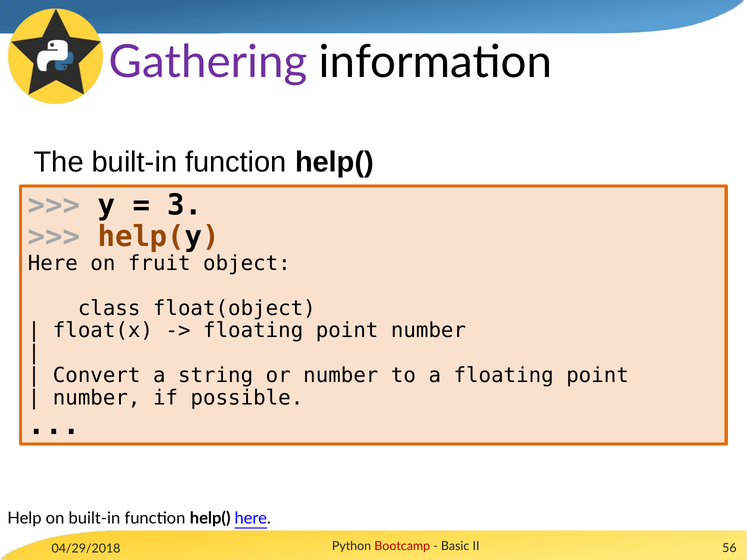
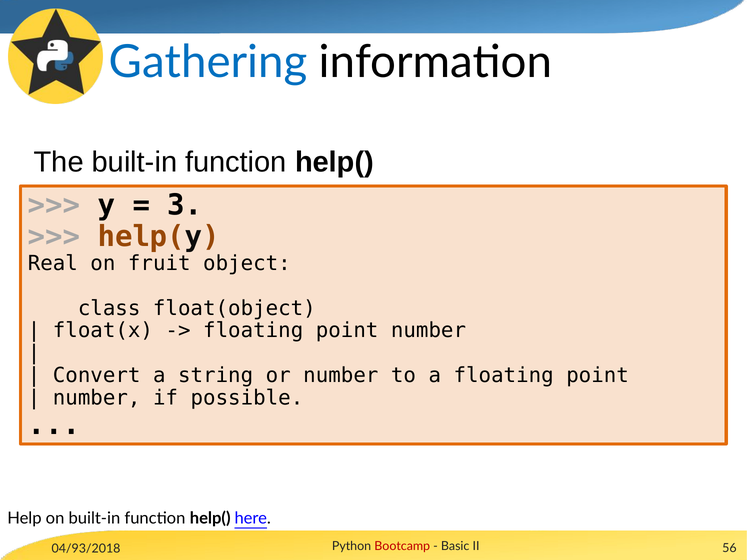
Gathering colour: purple -> blue (208, 62)
Here: Here -> Real (53, 264)
04/29/2018: 04/29/2018 -> 04/93/2018 (86, 549)
